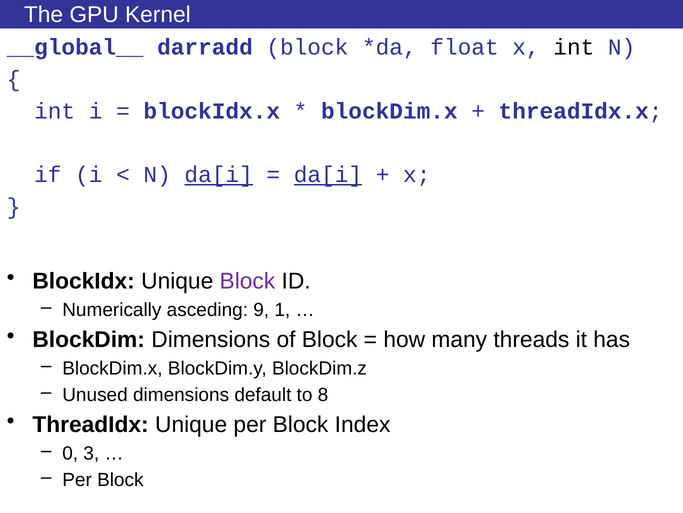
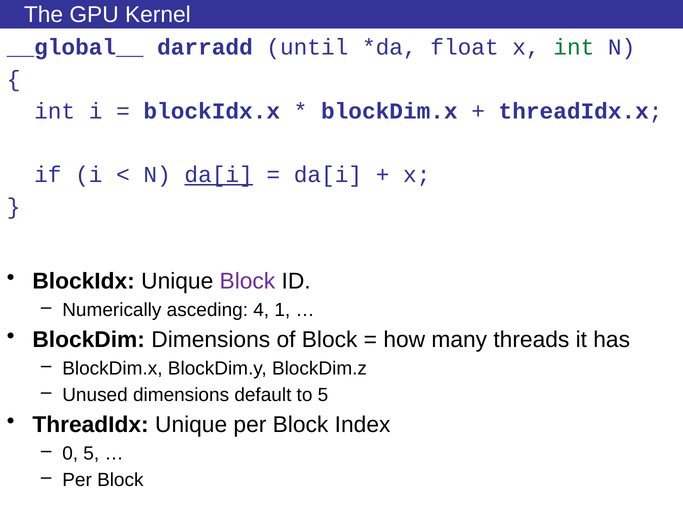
darradd block: block -> until (307, 47)
int colour: black -> green (574, 47)
da[i underline: present -> none (328, 175)
9: 9 -> 4 (261, 309)
to 8: 8 -> 5 (323, 394)
0 3: 3 -> 5 (91, 453)
